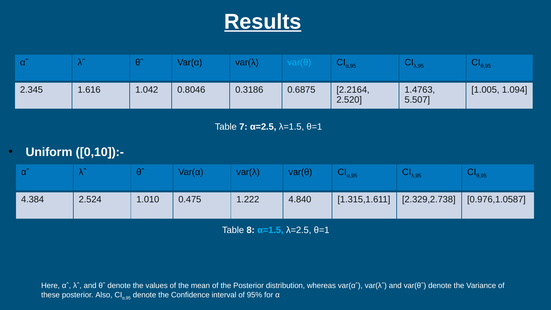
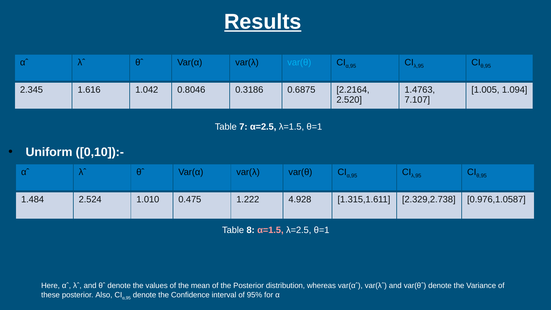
5.507: 5.507 -> 7.107 (417, 100)
4.384: 4.384 -> 1.484 (33, 199)
4.840: 4.840 -> 4.928 (300, 199)
α=1.5 colour: light blue -> pink (270, 230)
